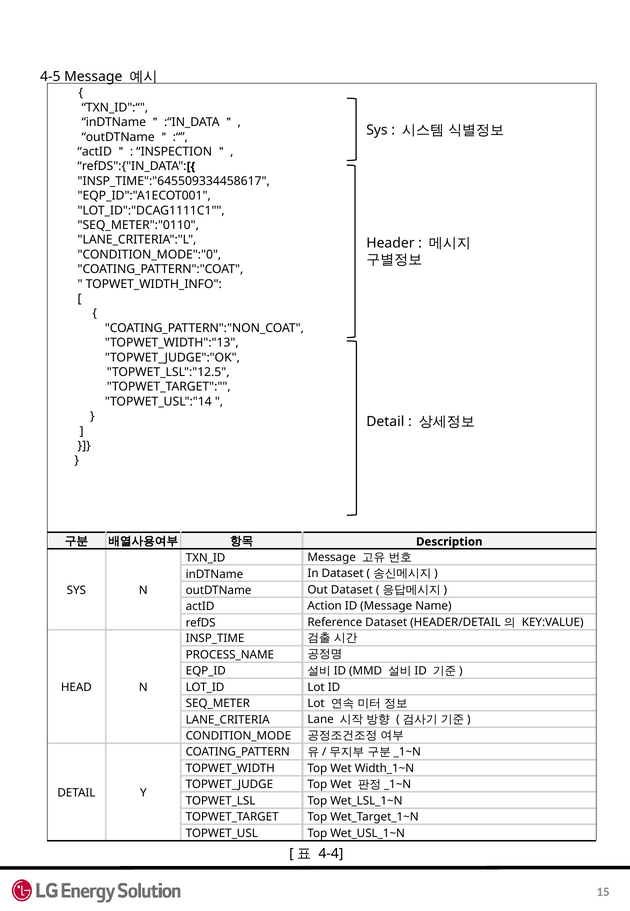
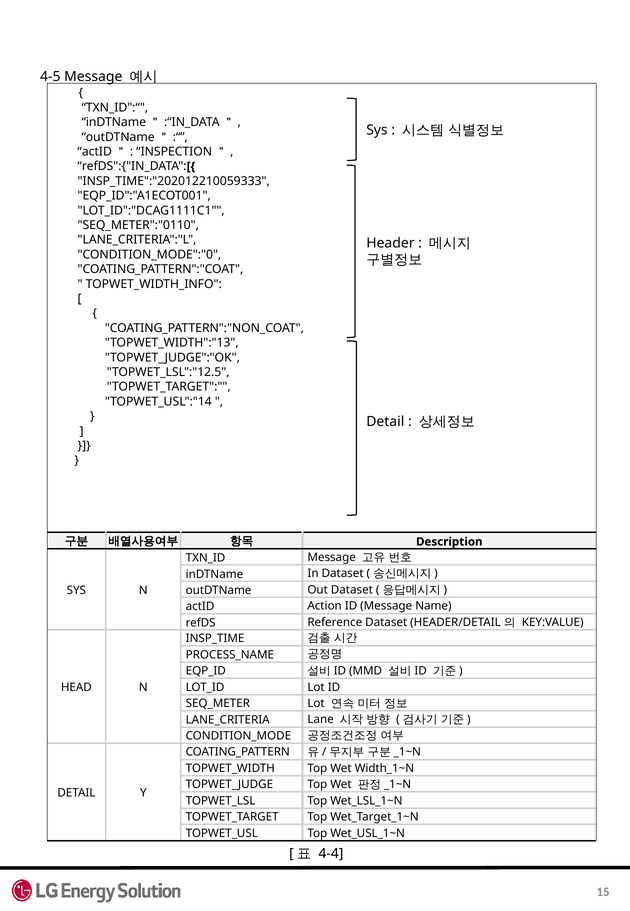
INSP_TIME":"645509334458617: INSP_TIME":"645509334458617 -> INSP_TIME":"202012210059333 (174, 181)
